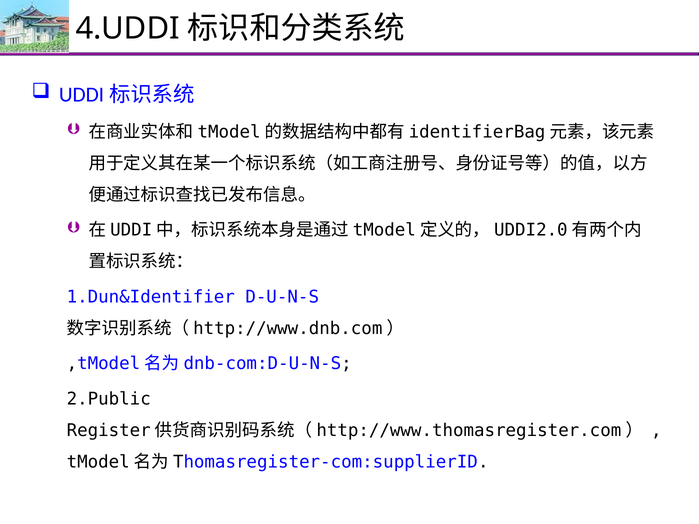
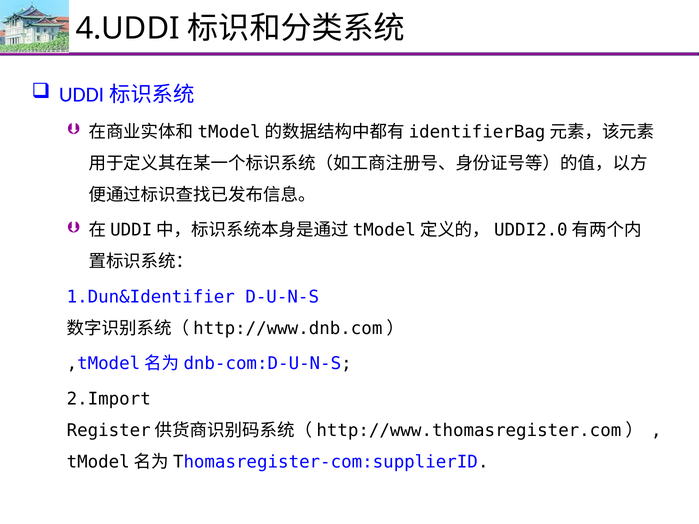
2.Public: 2.Public -> 2.Import (109, 399)
